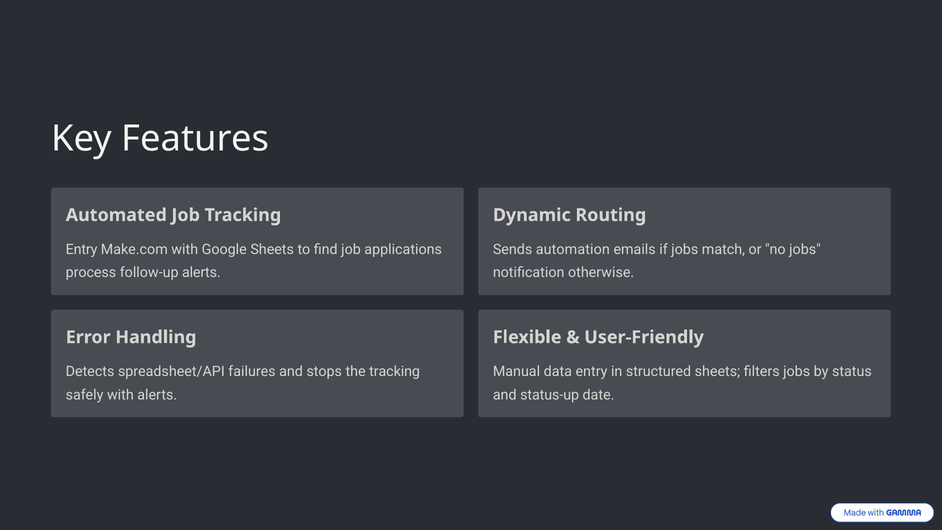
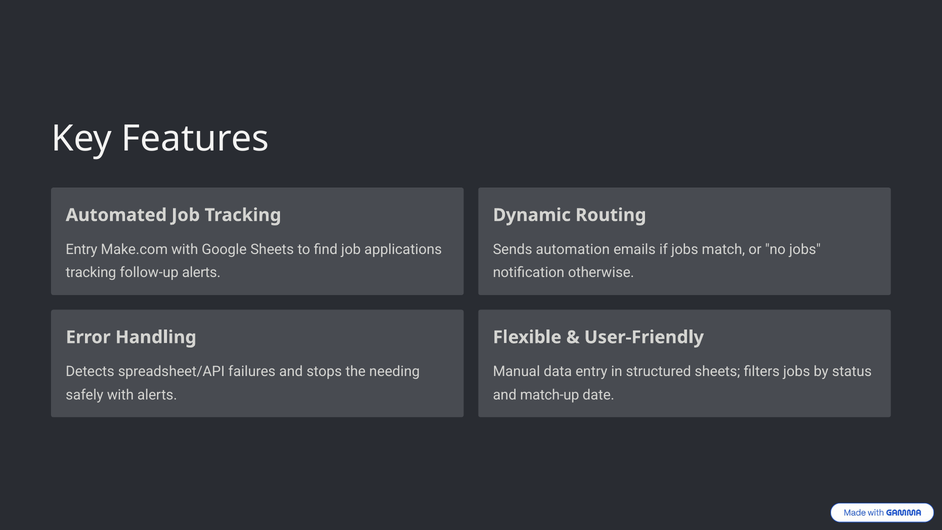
process: process -> tracking (91, 273)
the tracking: tracking -> needing (395, 372)
status-up: status-up -> match-up (550, 395)
